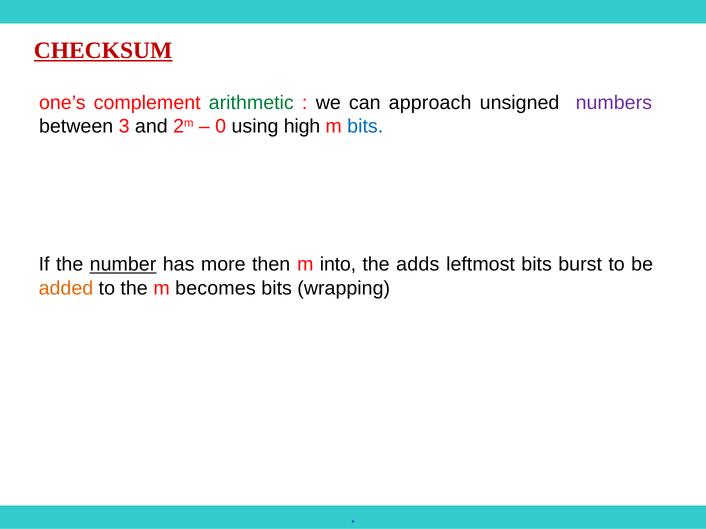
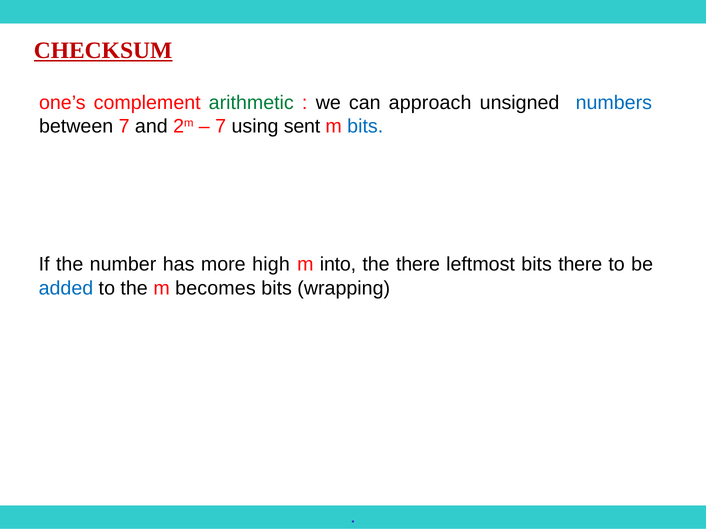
numbers colour: purple -> blue (614, 103)
between 3: 3 -> 7 (124, 127)
0: 0 -> 7 (221, 127)
high: high -> sent (302, 127)
number underline: present -> none (123, 265)
then: then -> high (271, 265)
the adds: adds -> there (418, 265)
bits burst: burst -> there (580, 265)
added colour: orange -> blue (66, 288)
